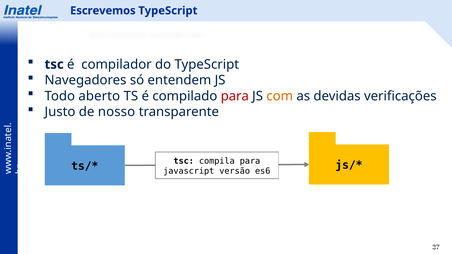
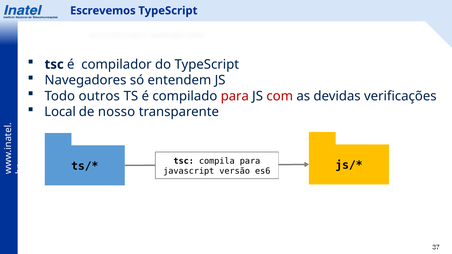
aberto: aberto -> outros (99, 96)
com colour: orange -> red (280, 96)
Justo: Justo -> Local (60, 112)
